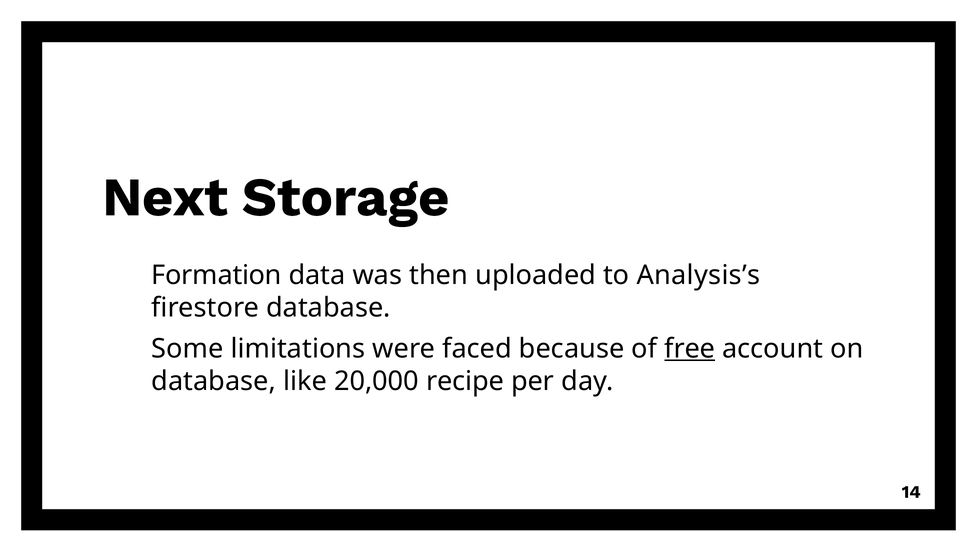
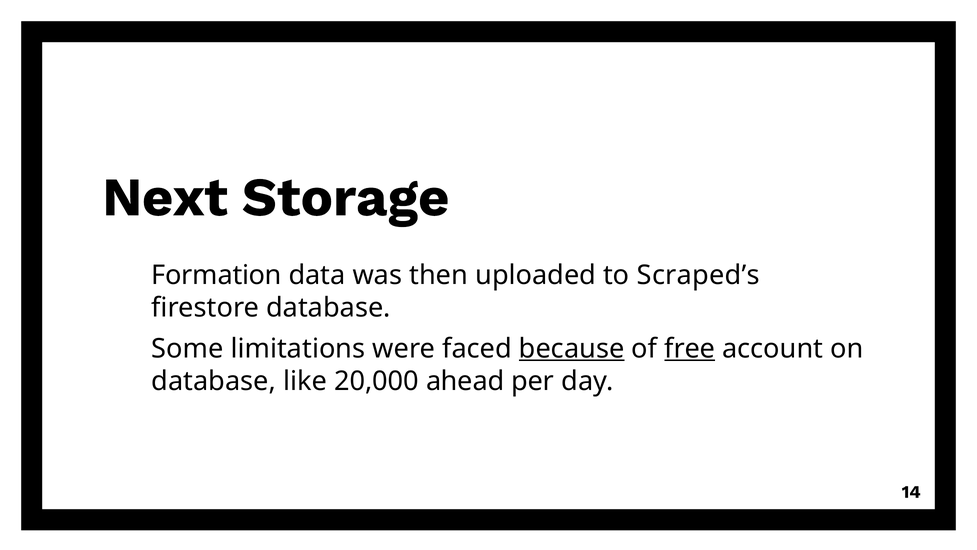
Analysis’s: Analysis’s -> Scraped’s (698, 275)
because underline: none -> present (572, 348)
recipe: recipe -> ahead (465, 381)
